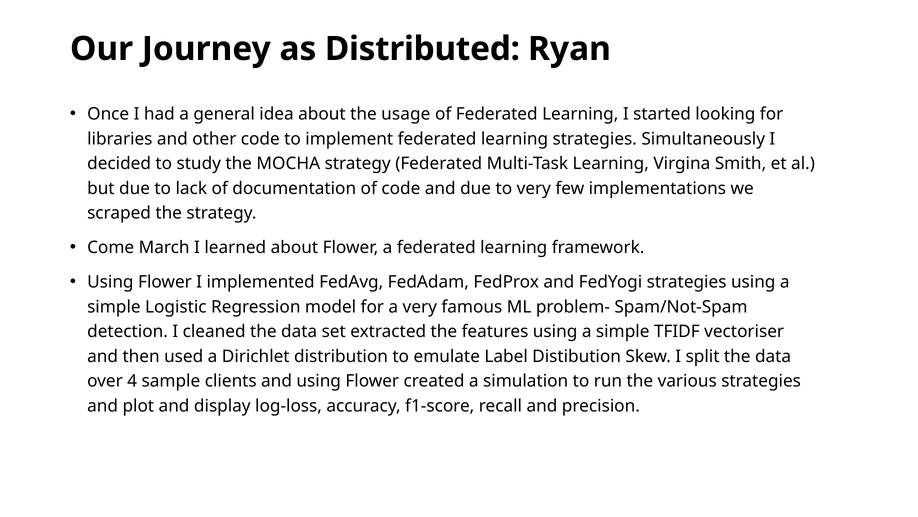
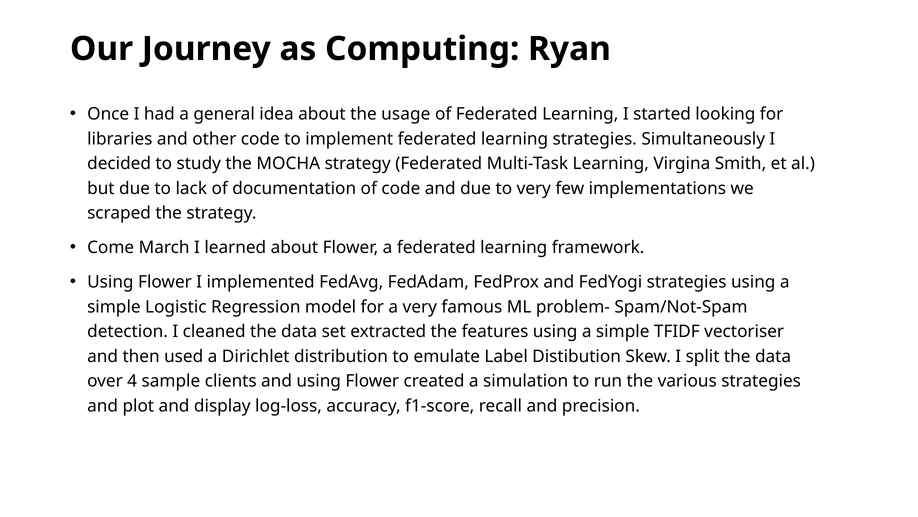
Distributed: Distributed -> Computing (422, 49)
